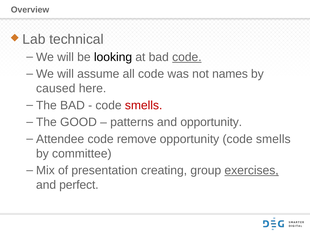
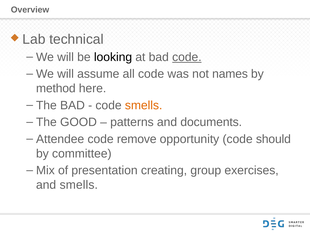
caused: caused -> method (56, 88)
smells colour: red -> orange (144, 105)
and opportunity: opportunity -> documents (211, 122)
opportunity code smells: smells -> should (273, 139)
exercises underline: present -> none (252, 170)
and perfect: perfect -> smells (79, 185)
